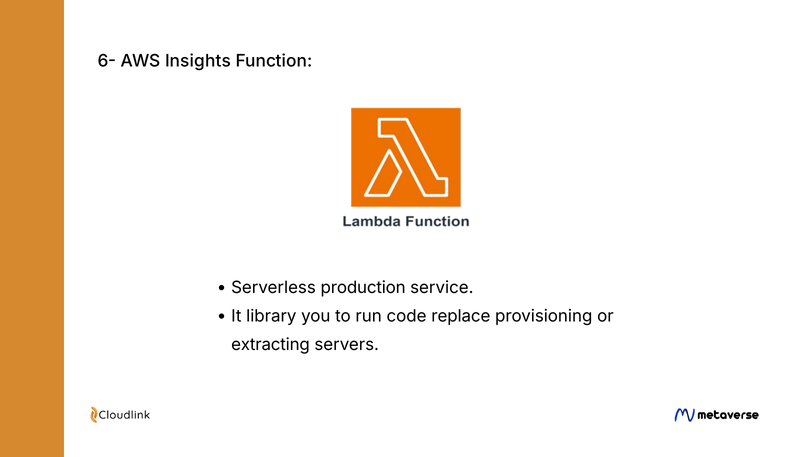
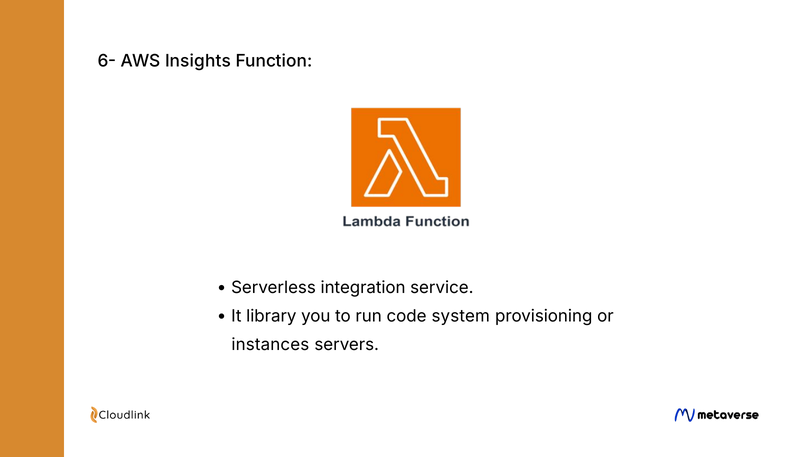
production: production -> integration (363, 288)
replace: replace -> system (461, 316)
extracting: extracting -> instances (270, 344)
